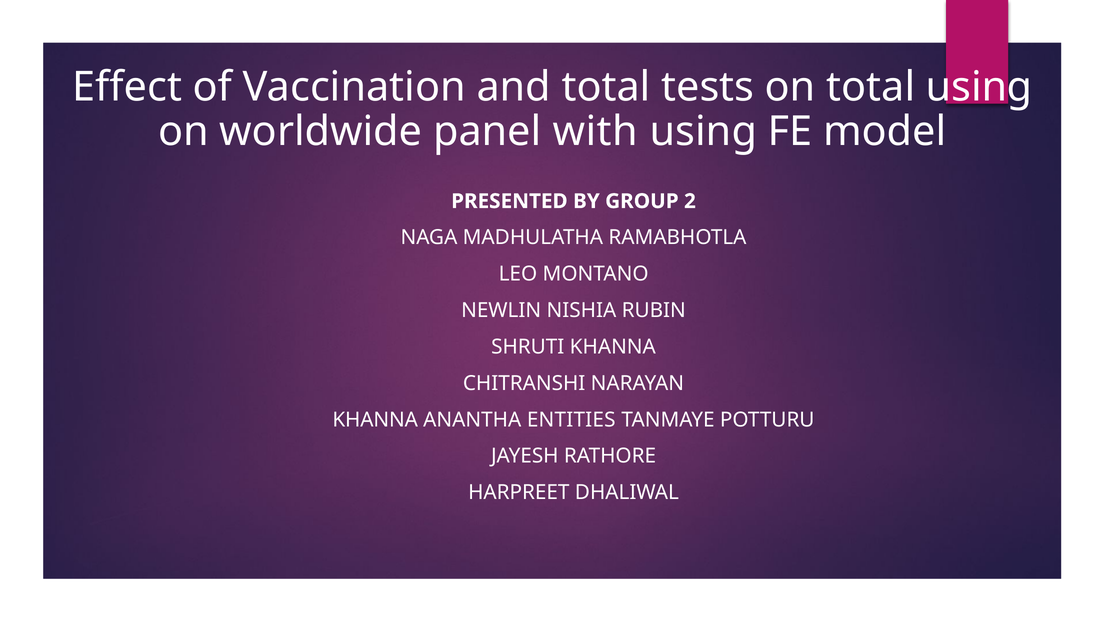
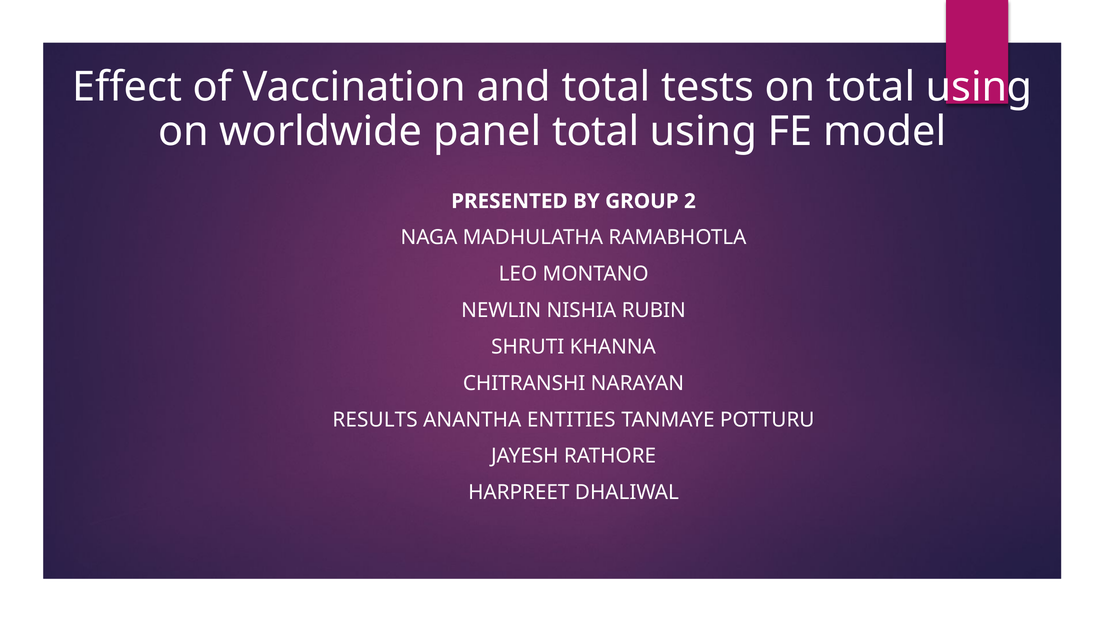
panel with: with -> total (596, 132)
KHANNA: KHANNA -> RESULTS (375, 419)
